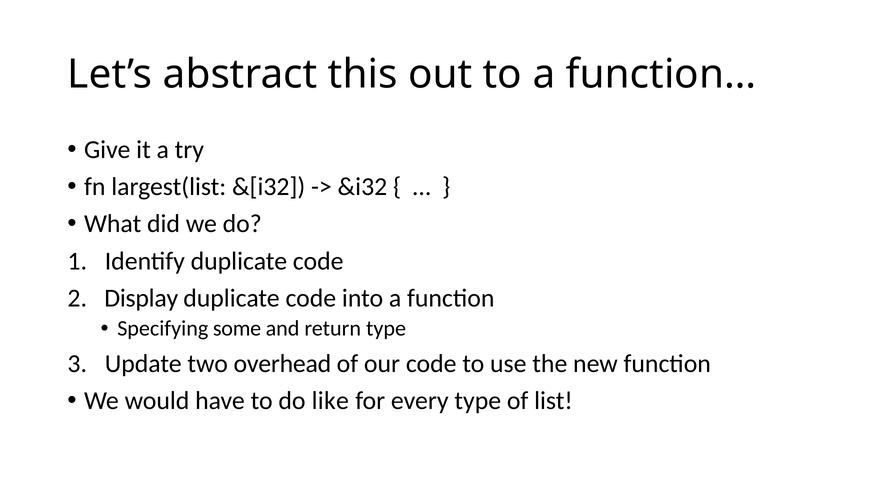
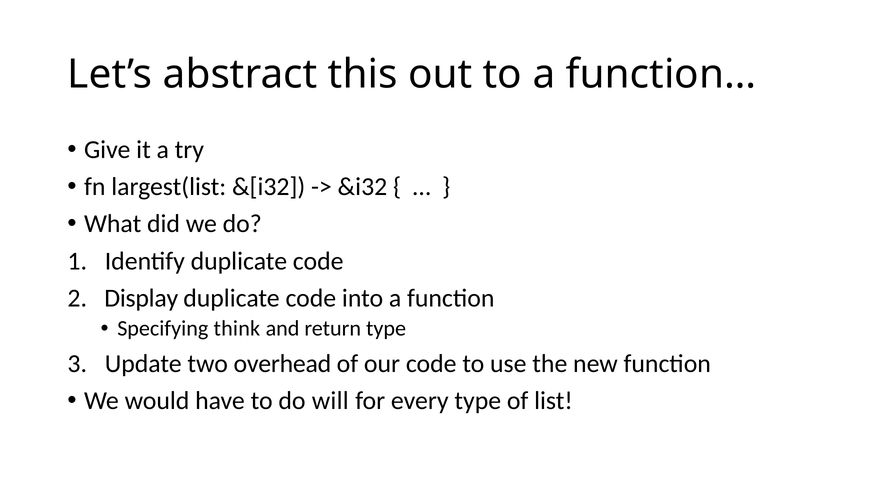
some: some -> think (237, 329)
like: like -> will (330, 401)
